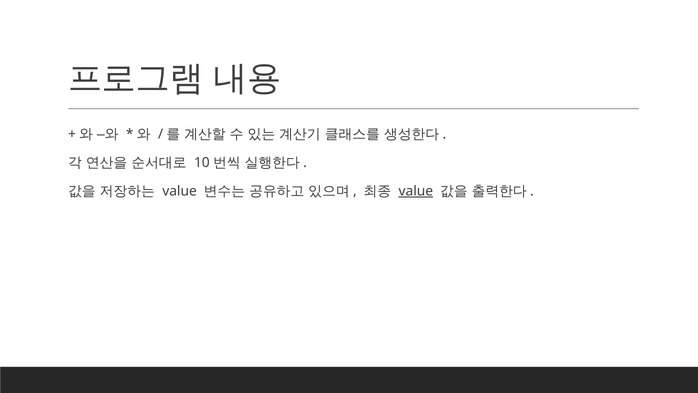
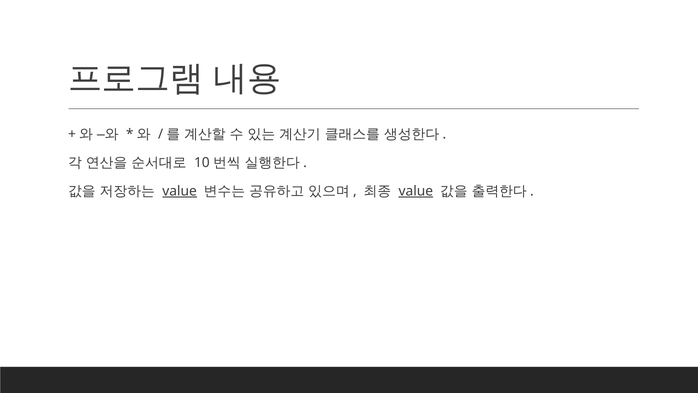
value underline: none -> present (180, 191)
